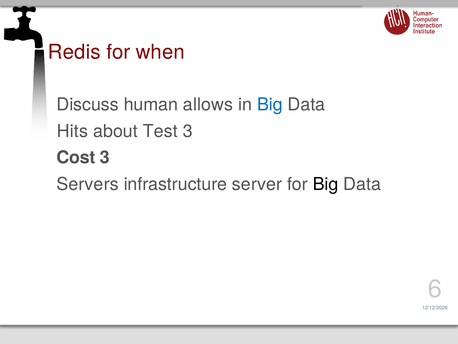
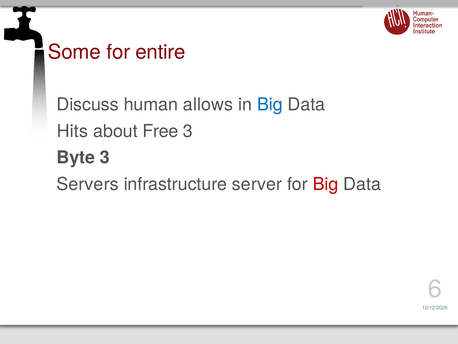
Redis: Redis -> Some (74, 52)
when: when -> entire (160, 52)
Test: Test -> Free (160, 131)
Cost: Cost -> Byte (76, 157)
Big colour: black -> red (326, 184)
